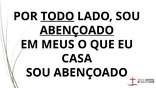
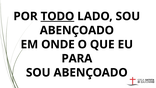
ABENÇOADO underline: present -> none (77, 30)
MEUS: MEUS -> ONDE (58, 44)
CASA: CASA -> PARA (77, 58)
